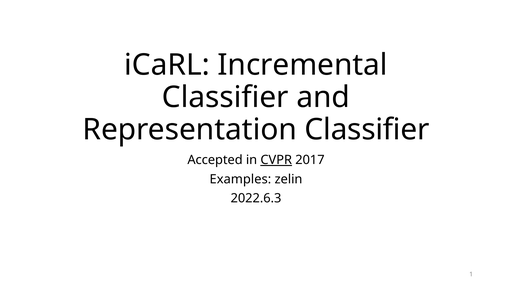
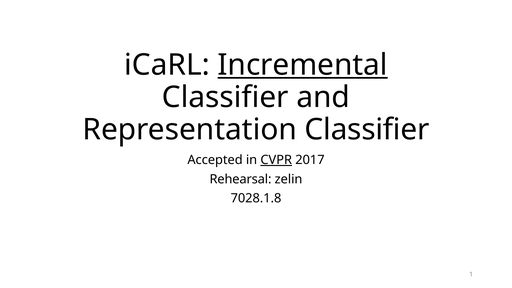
Incremental underline: none -> present (303, 65)
Examples: Examples -> Rehearsal (240, 179)
2022.6.3: 2022.6.3 -> 7028.1.8 (256, 198)
